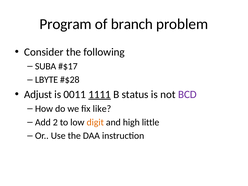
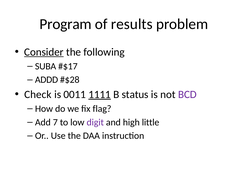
branch: branch -> results (132, 24)
Consider underline: none -> present (44, 52)
LBYTE: LBYTE -> ADDD (47, 80)
Adjust: Adjust -> Check (38, 94)
like: like -> flag (102, 109)
2: 2 -> 7 (55, 122)
digit colour: orange -> purple (95, 122)
